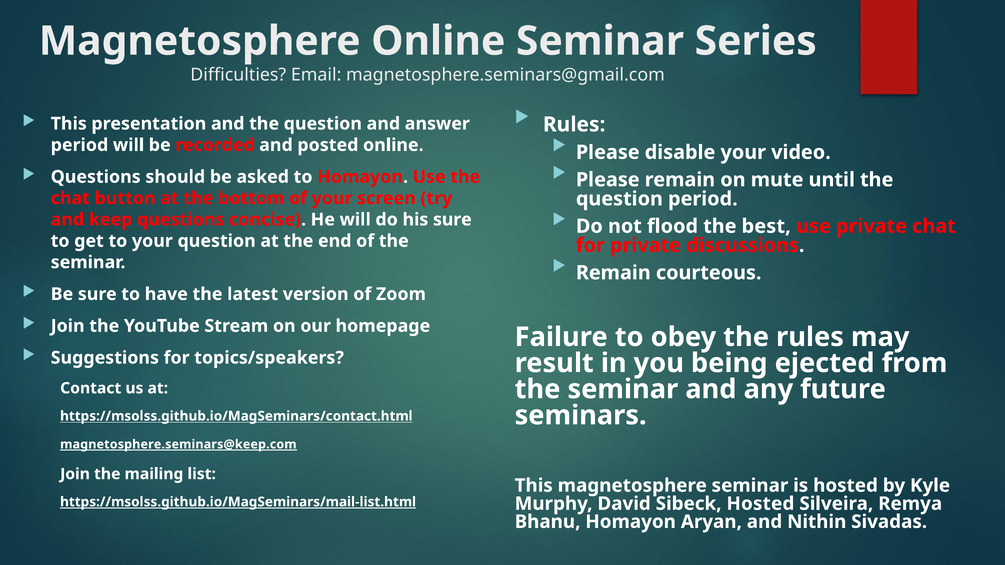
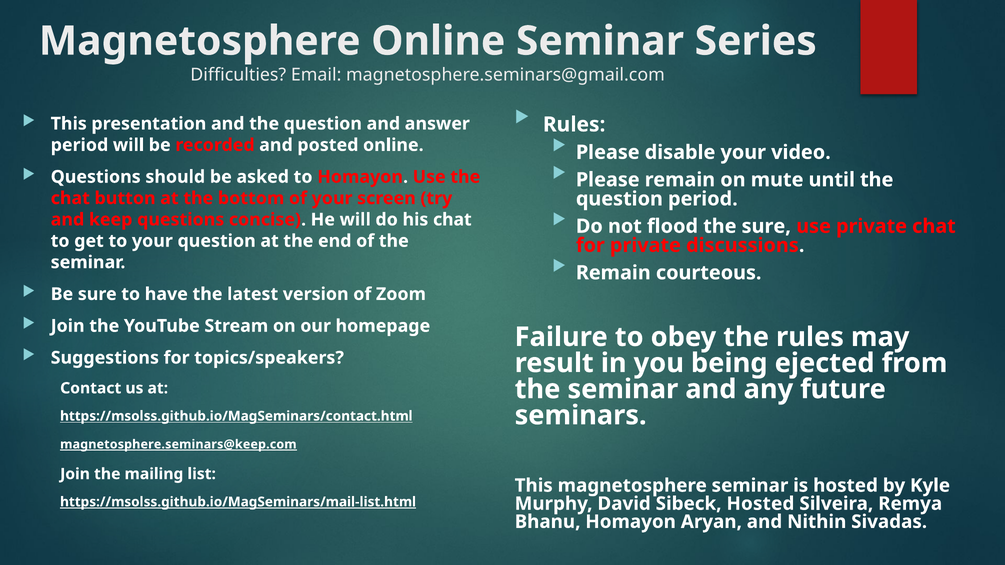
his sure: sure -> chat (452, 220)
the best: best -> sure (766, 226)
